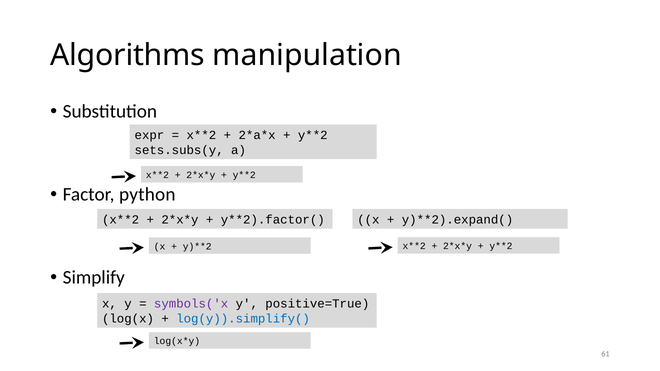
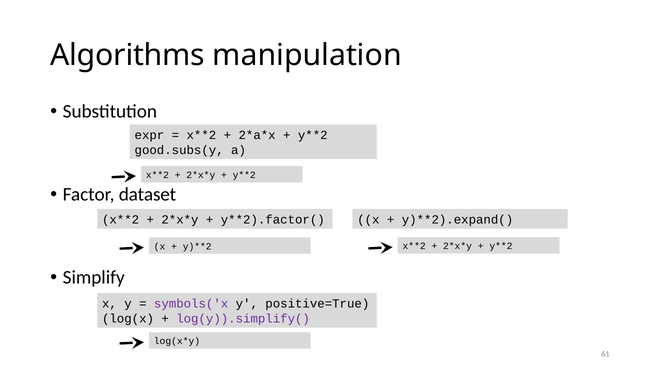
sets.subs(y: sets.subs(y -> good.subs(y (179, 150)
python: python -> dataset (147, 195)
log(y)).simplify( colour: blue -> purple (243, 319)
